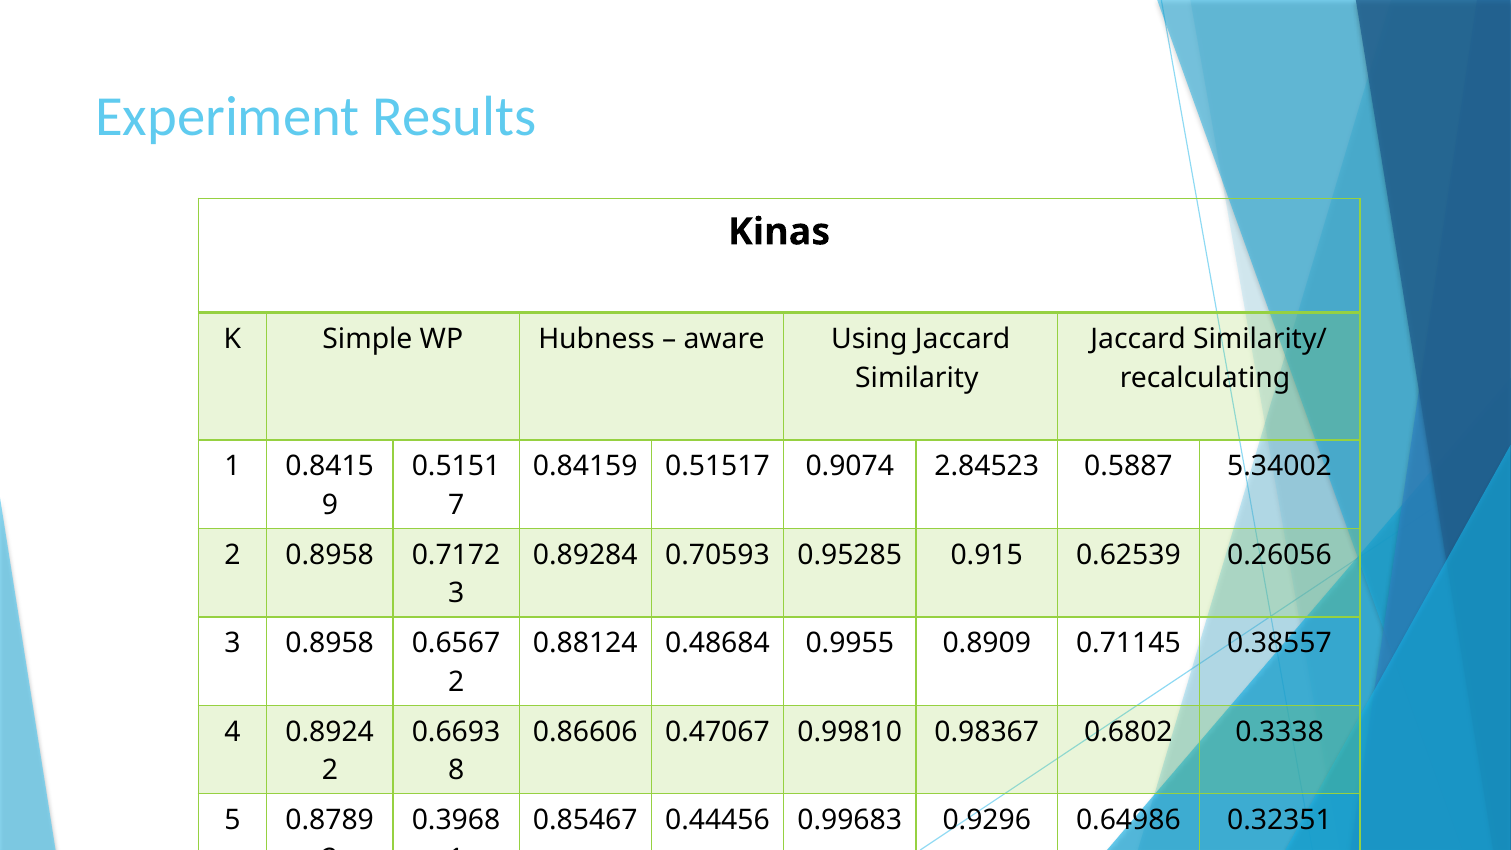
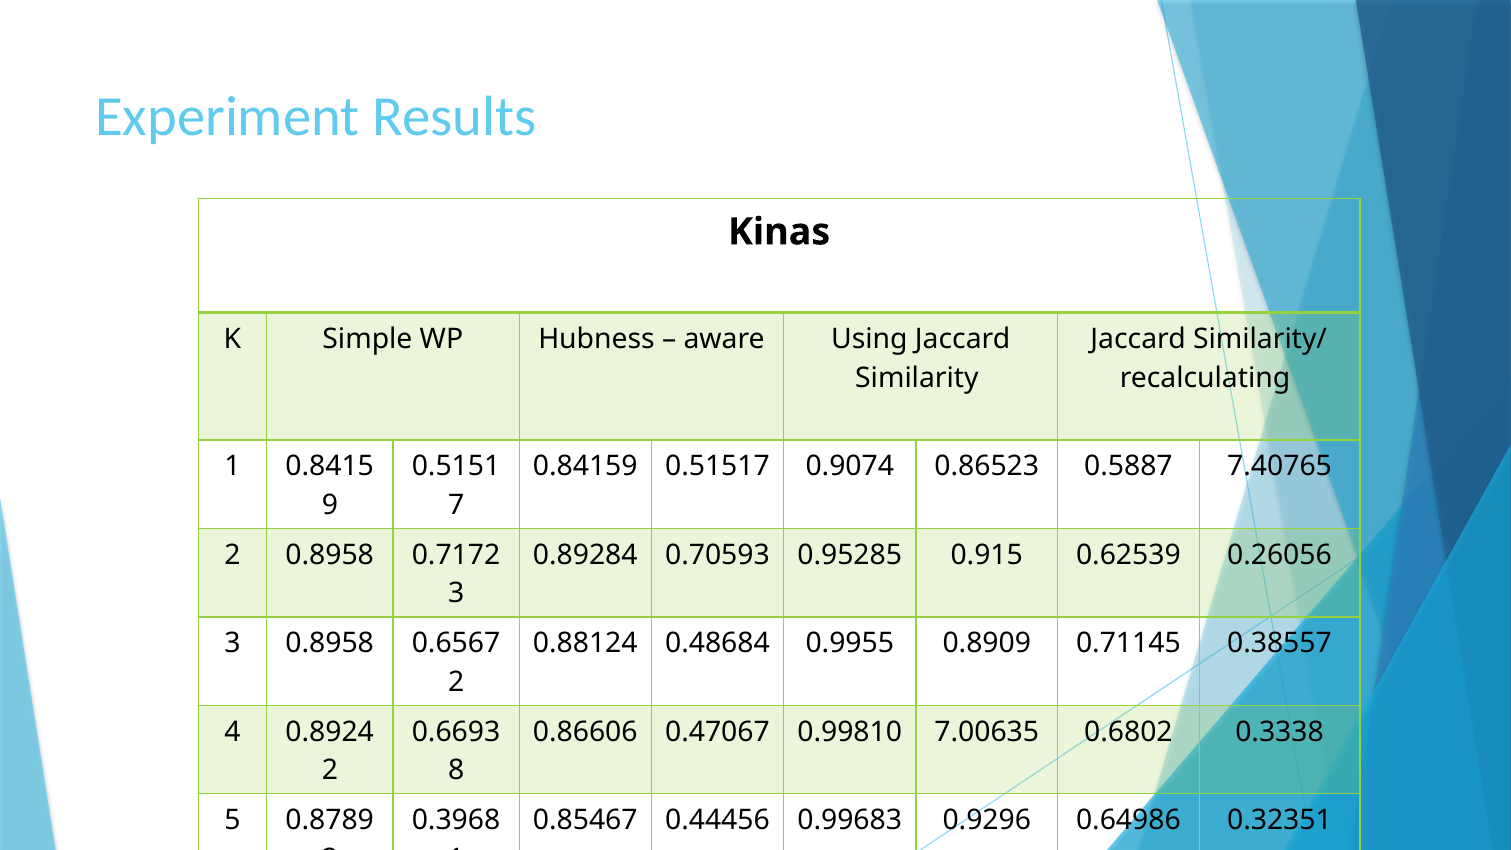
2.84523: 2.84523 -> 0.86523 (987, 467)
5.34002: 5.34002 -> 7.40765 (1280, 467)
0.98367: 0.98367 -> 7.00635 (987, 732)
